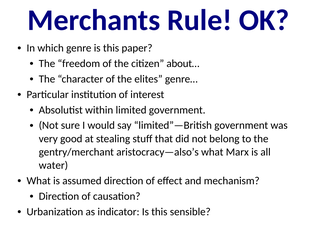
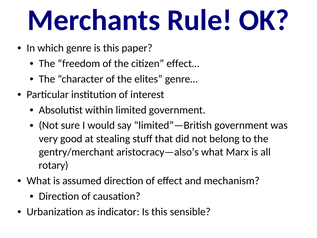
about…: about… -> effect… (183, 63)
water: water -> rotary (53, 165)
